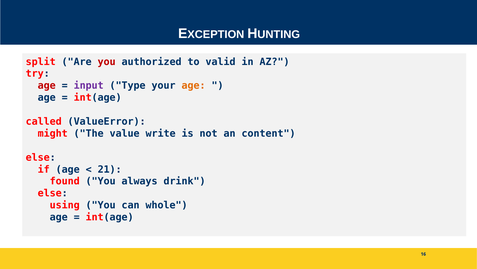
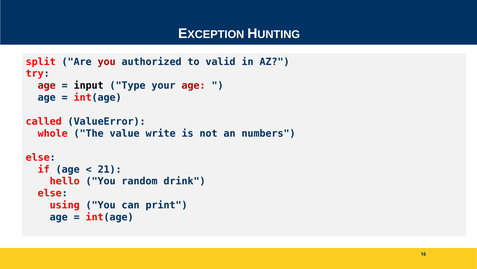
input colour: purple -> black (89, 85)
age colour: orange -> red (194, 85)
might: might -> whole (53, 133)
content: content -> numbers (269, 133)
found: found -> hello (65, 181)
always: always -> random (140, 181)
whole: whole -> print (167, 205)
